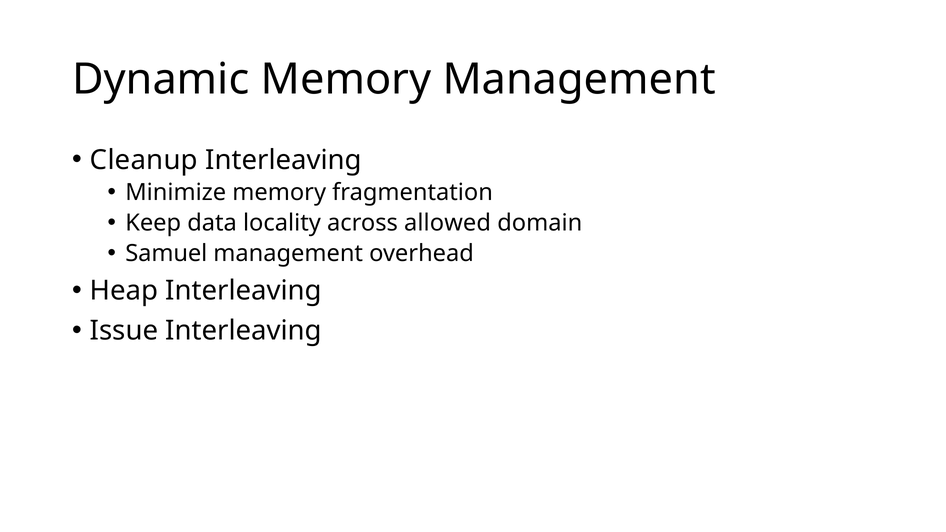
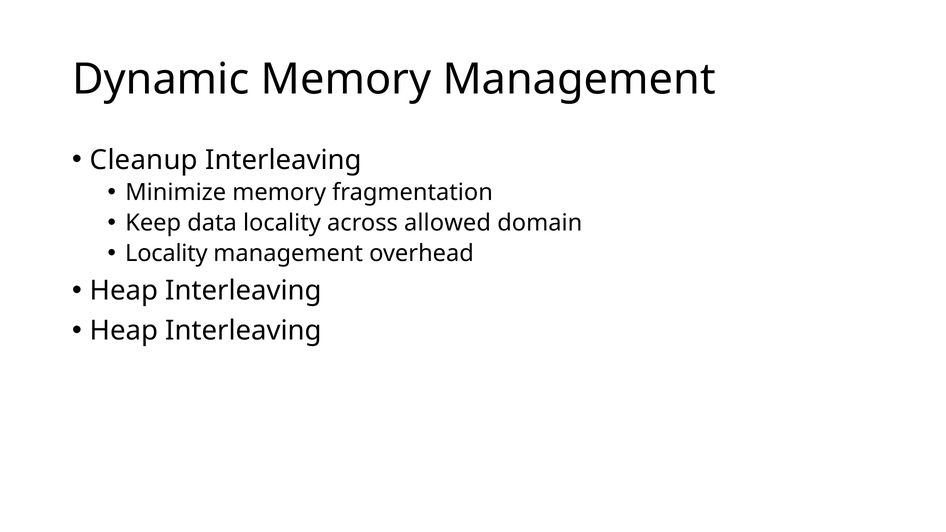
Samuel: Samuel -> Locality (166, 253)
Issue: Issue -> Heap (124, 331)
